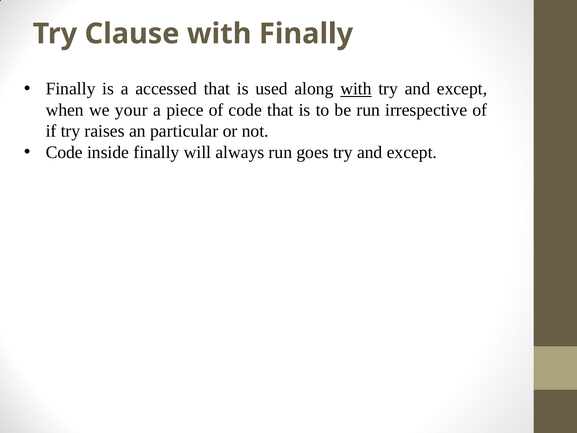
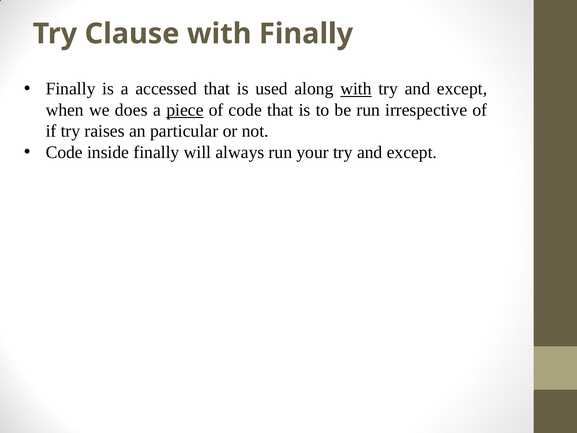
your: your -> does (131, 110)
piece underline: none -> present (185, 110)
goes: goes -> your (313, 152)
